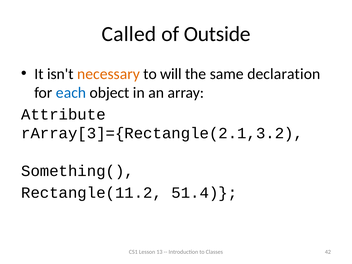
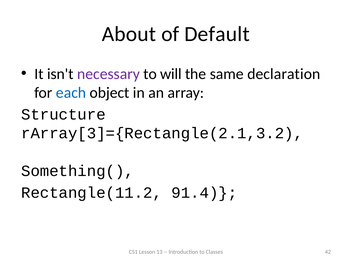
Called: Called -> About (129, 34)
Outside: Outside -> Default (217, 34)
necessary colour: orange -> purple (109, 74)
Attribute: Attribute -> Structure (63, 115)
51.4: 51.4 -> 91.4 (204, 193)
